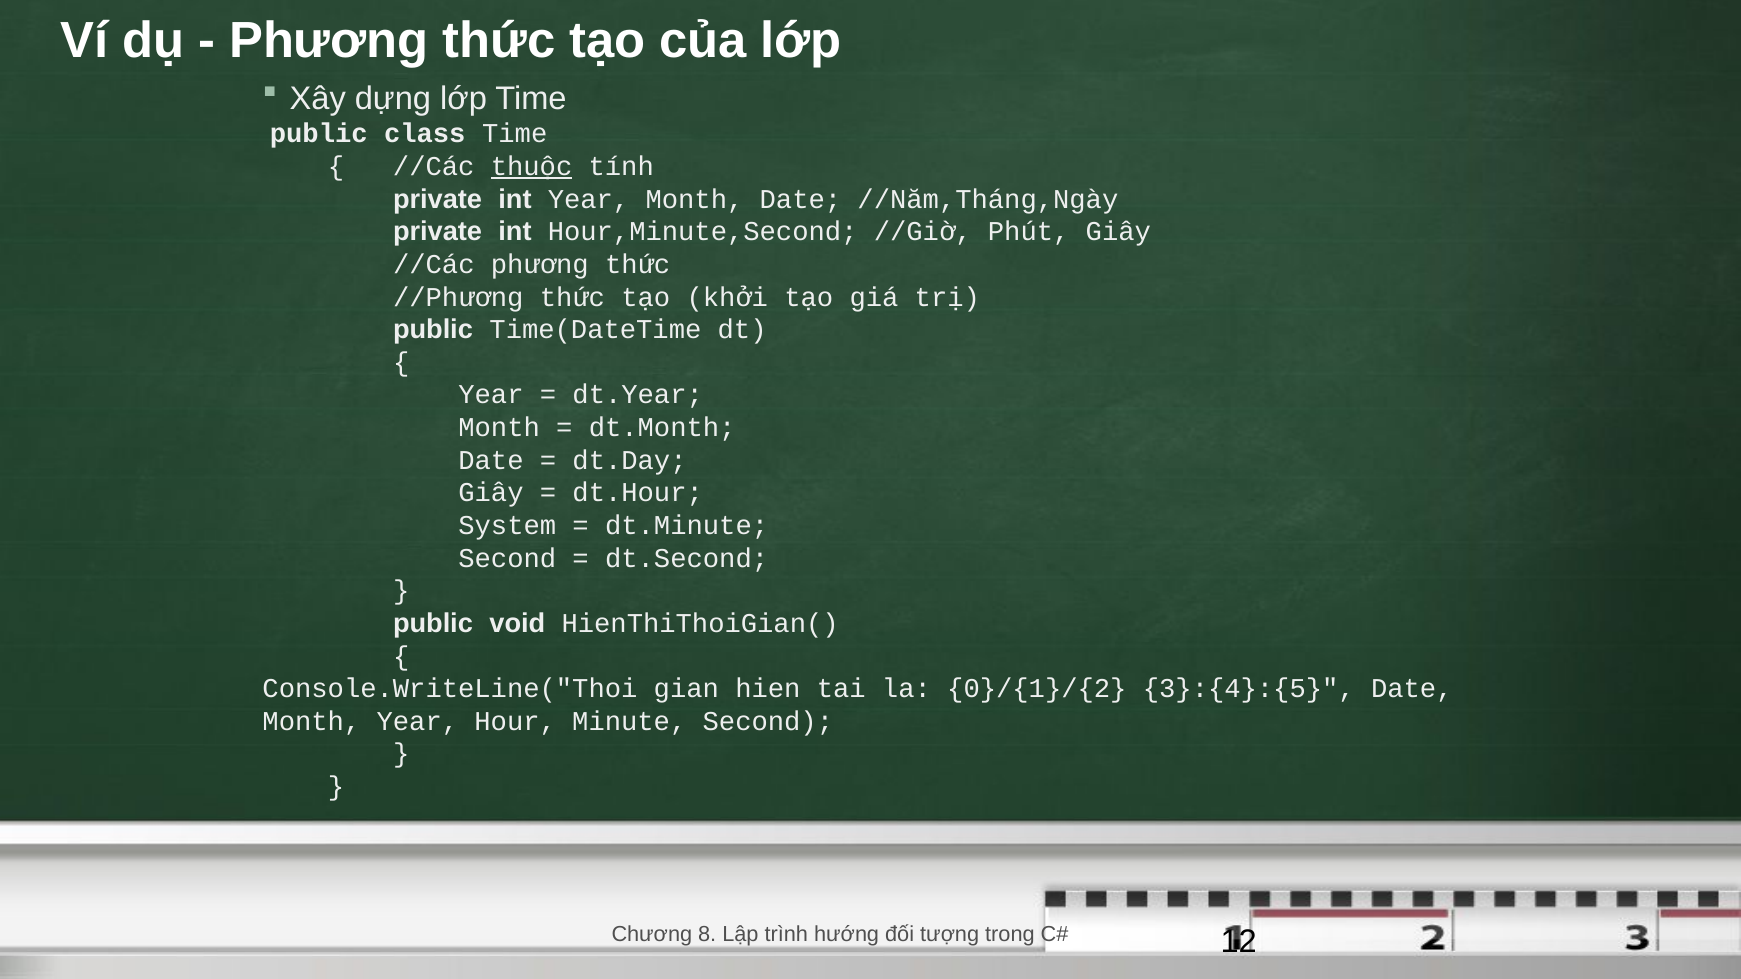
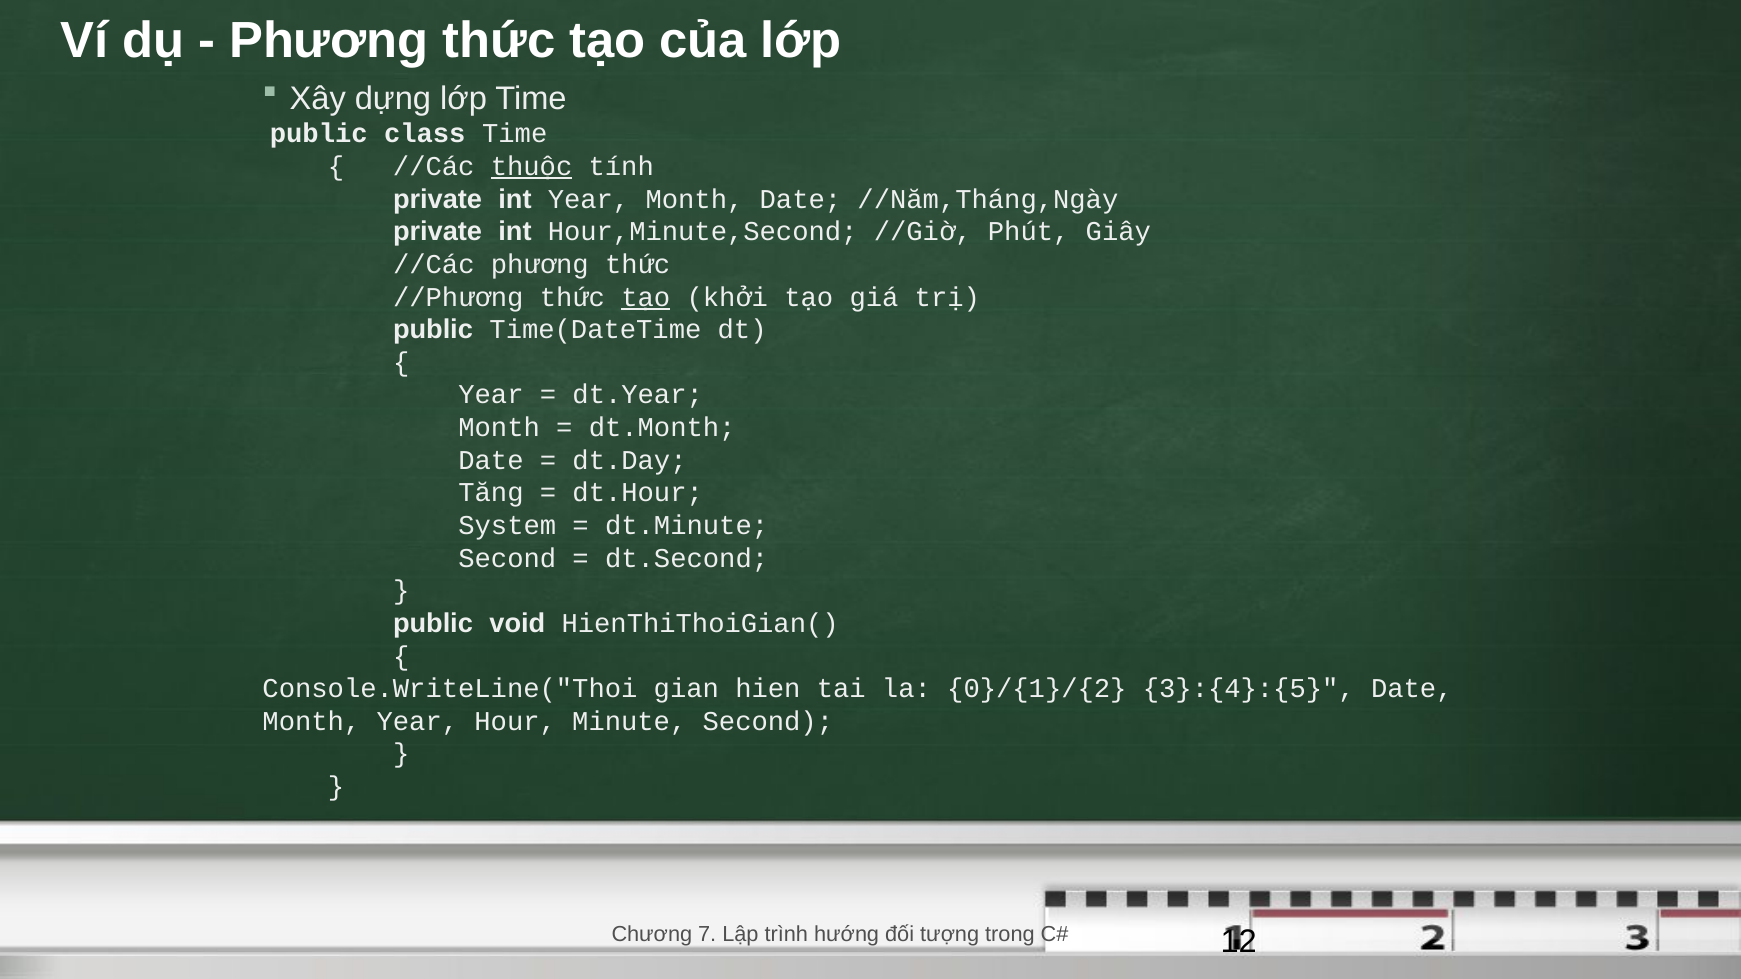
tạo underline: none -> present (646, 297)
Giây: Giây -> Tăng (491, 493)
8: 8 -> 7 (707, 935)
